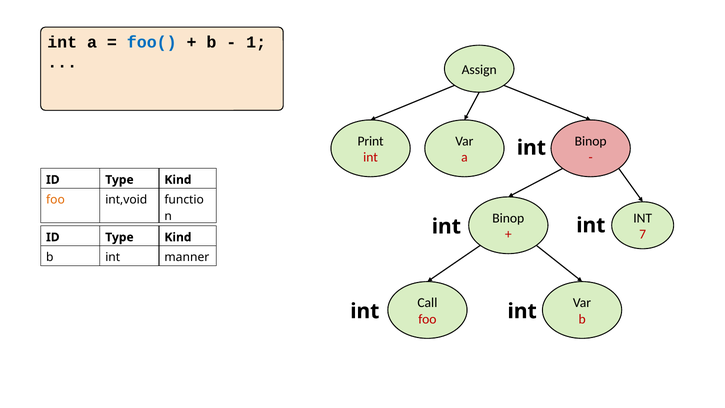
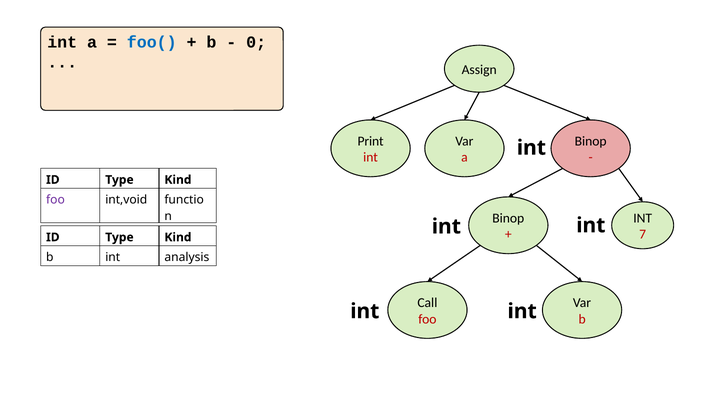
1: 1 -> 0 (256, 42)
foo colour: orange -> purple (55, 200)
manner: manner -> analysis (187, 257)
